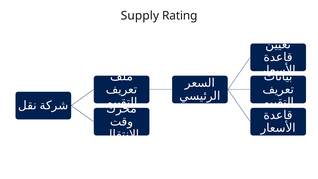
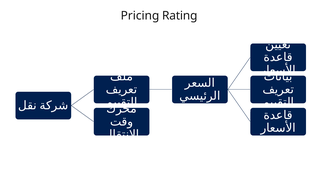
Supply: Supply -> Pricing (140, 16)
